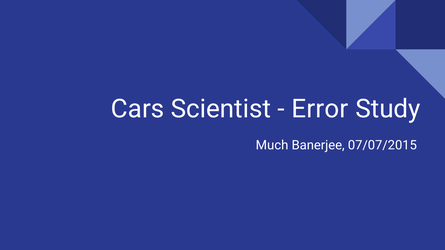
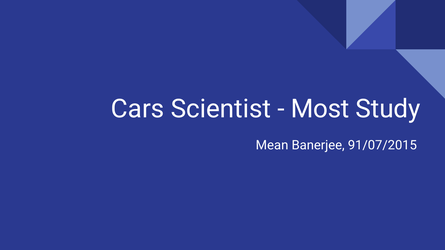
Error: Error -> Most (320, 109)
Much: Much -> Mean (272, 145)
07/07/2015: 07/07/2015 -> 91/07/2015 (382, 145)
